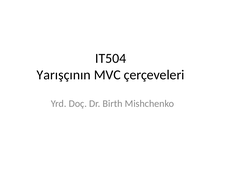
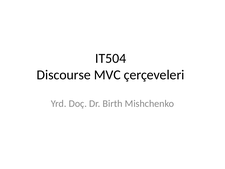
Yarışçının: Yarışçının -> Discourse (64, 75)
